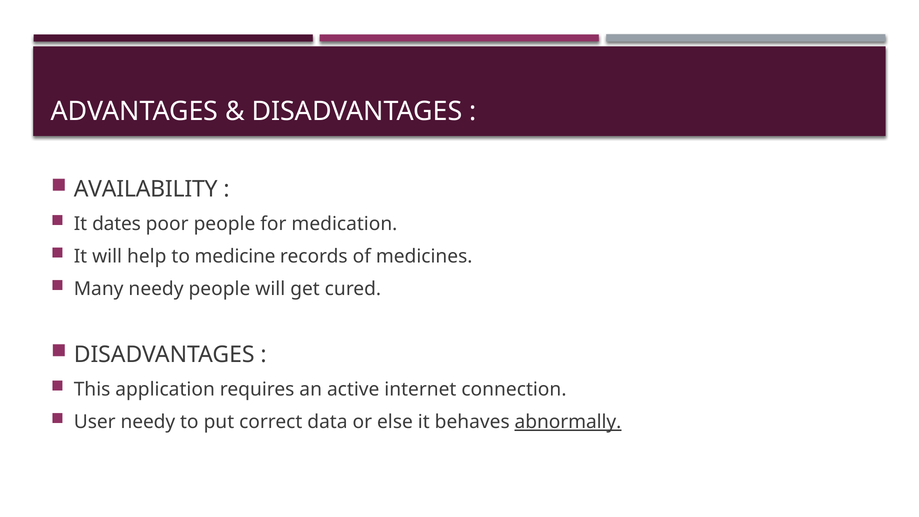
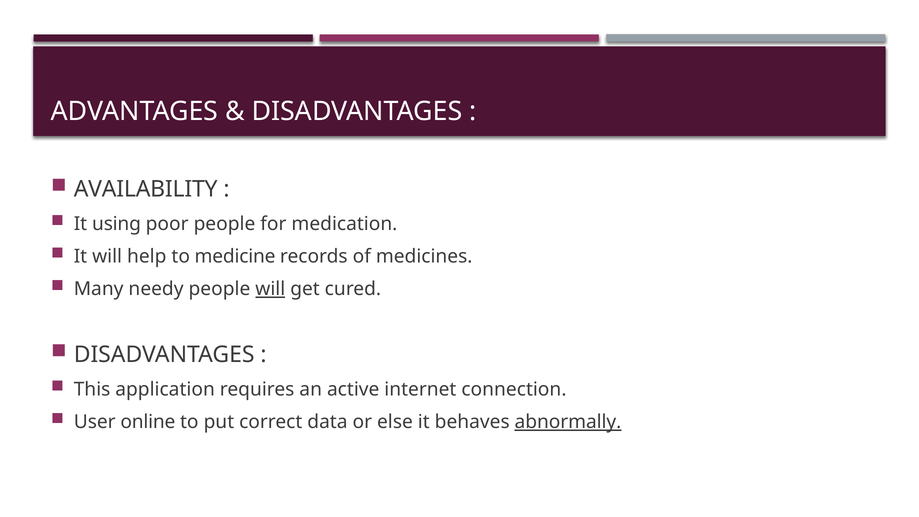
dates: dates -> using (117, 224)
will underline: none -> present (270, 289)
User needy: needy -> online (148, 422)
